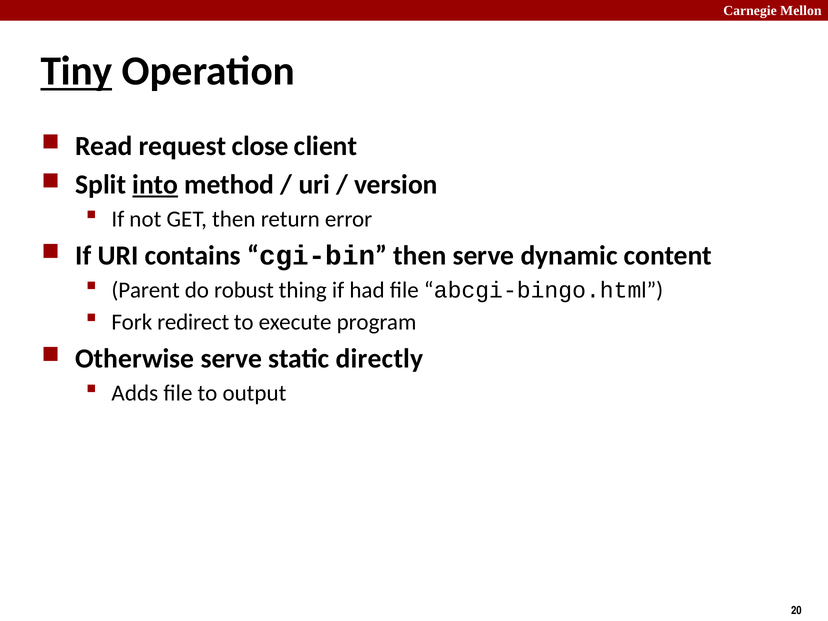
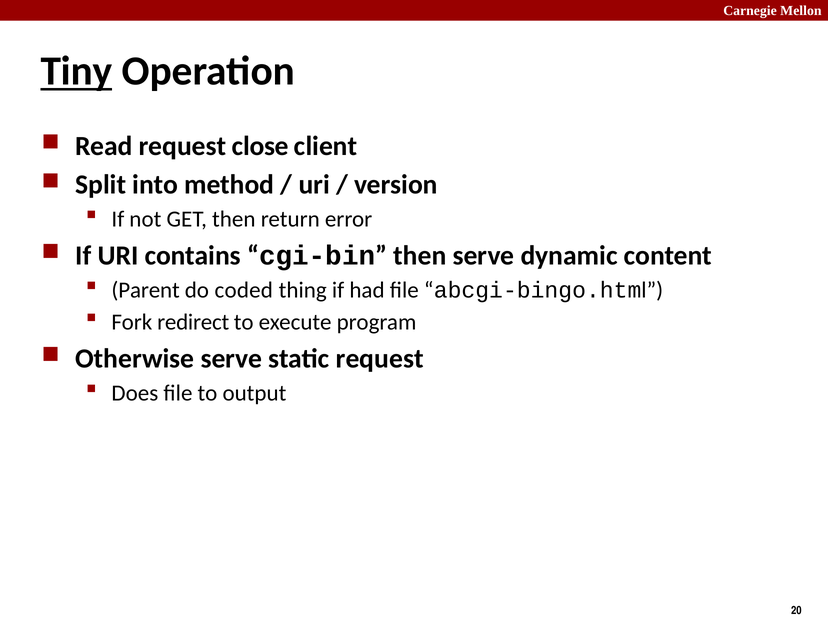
into underline: present -> none (155, 185)
robust: robust -> coded (244, 290)
static directly: directly -> request (380, 359)
Adds: Adds -> Does (135, 393)
